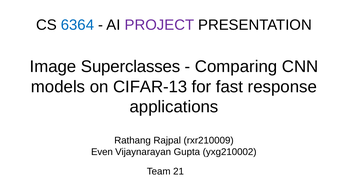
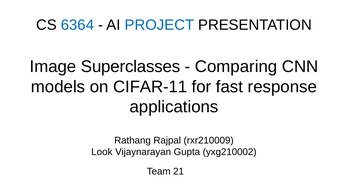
PROJECT colour: purple -> blue (159, 25)
CIFAR-13: CIFAR-13 -> CIFAR-11 (150, 87)
Even: Even -> Look (102, 152)
